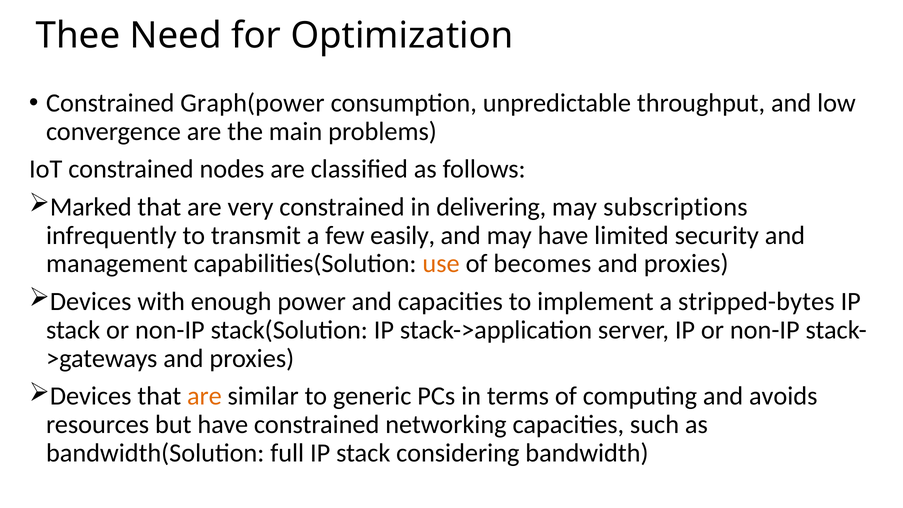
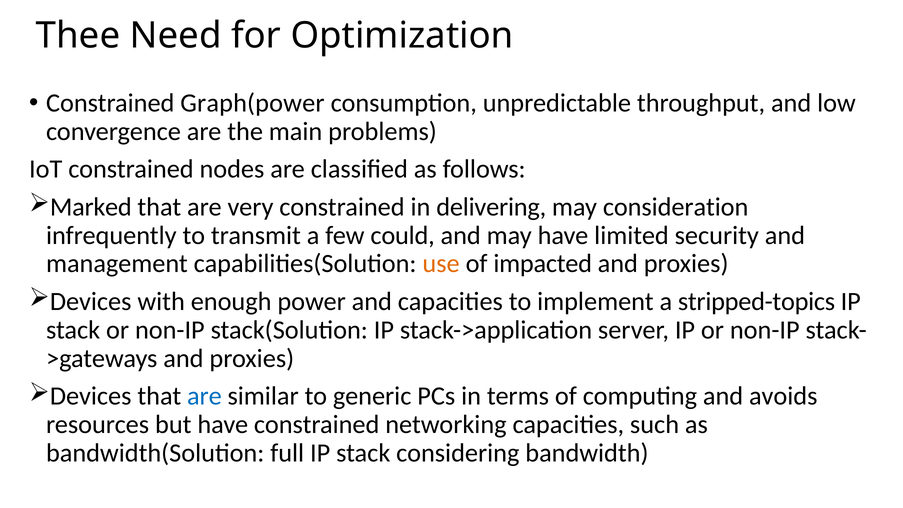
subscriptions: subscriptions -> consideration (676, 207)
easily: easily -> could (403, 235)
becomes: becomes -> impacted (543, 264)
stripped-bytes: stripped-bytes -> stripped-topics (757, 302)
are colour: orange -> blue (204, 396)
